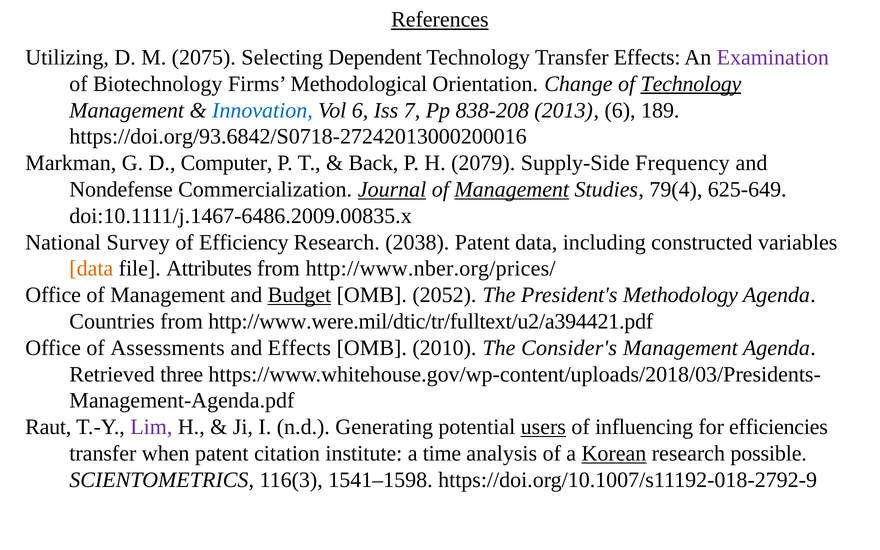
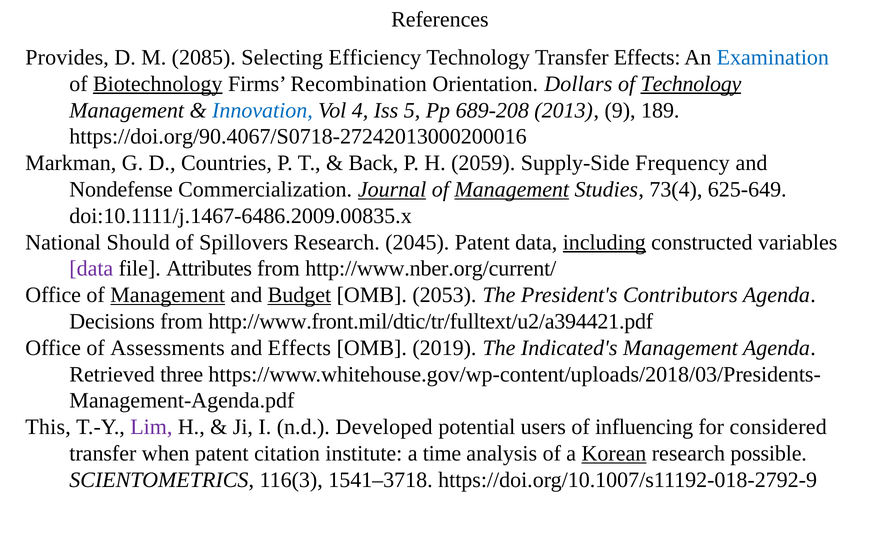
References underline: present -> none (440, 20)
Utilizing: Utilizing -> Provides (67, 57)
2075: 2075 -> 2085 (204, 57)
Dependent: Dependent -> Efficiency (375, 57)
Examination colour: purple -> blue (773, 57)
Biotechnology underline: none -> present (158, 84)
Methodological: Methodological -> Recombination (359, 84)
Change: Change -> Dollars (578, 84)
Vol 6: 6 -> 4 (360, 110)
7: 7 -> 5 (412, 110)
838-208: 838-208 -> 689-208 (492, 110)
2013 6: 6 -> 9 (620, 110)
https://doi.org/93.6842/S0718-27242013000200016: https://doi.org/93.6842/S0718-27242013000200016 -> https://doi.org/90.4067/S0718-27242013000200016 (298, 137)
Computer: Computer -> Countries (226, 163)
2079: 2079 -> 2059 (483, 163)
79(4: 79(4 -> 73(4 (676, 189)
Survey: Survey -> Should (138, 242)
Efficiency: Efficiency -> Spillovers (244, 242)
2038: 2038 -> 2045 (417, 242)
including underline: none -> present (604, 242)
data colour: orange -> purple (91, 269)
http://www.nber.org/prices/: http://www.nber.org/prices/ -> http://www.nber.org/current/ (431, 269)
Management underline: none -> present (168, 295)
2052: 2052 -> 2053 (444, 295)
Methodology: Methodology -> Contributors (680, 295)
Countries: Countries -> Decisions (112, 321)
http://www.were.mil/dtic/tr/fulltext/u2/a394421.pdf: http://www.were.mil/dtic/tr/fulltext/u2/a394421.pdf -> http://www.front.mil/dtic/tr/fulltext/u2/a394421.pdf (431, 321)
2010: 2010 -> 2019 (444, 348)
Consider's: Consider's -> Indicated's (569, 348)
Raut: Raut -> This (48, 427)
Generating: Generating -> Developed (384, 427)
users underline: present -> none (543, 427)
efficiencies: efficiencies -> considered (778, 427)
1541–1598: 1541–1598 -> 1541–3718 (380, 480)
